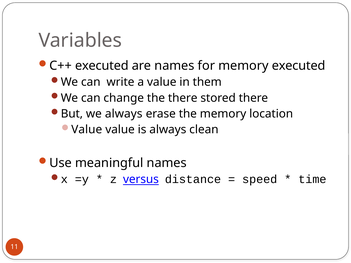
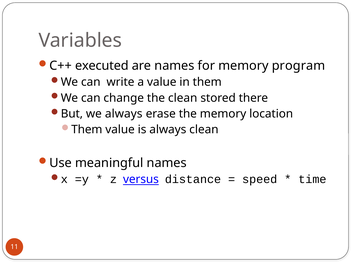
memory executed: executed -> program (299, 66)
the there: there -> clean (183, 98)
Value: Value -> Them (87, 130)
